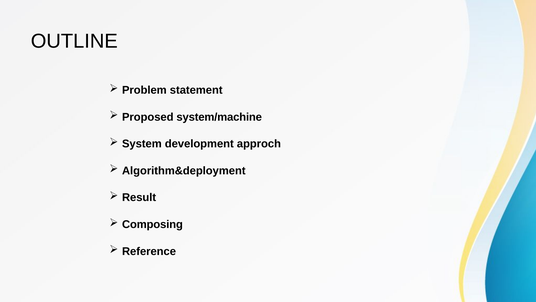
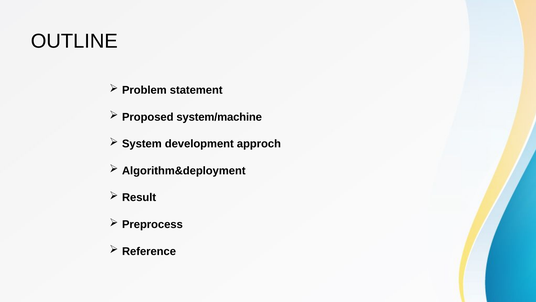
Composing: Composing -> Preprocess (152, 224)
